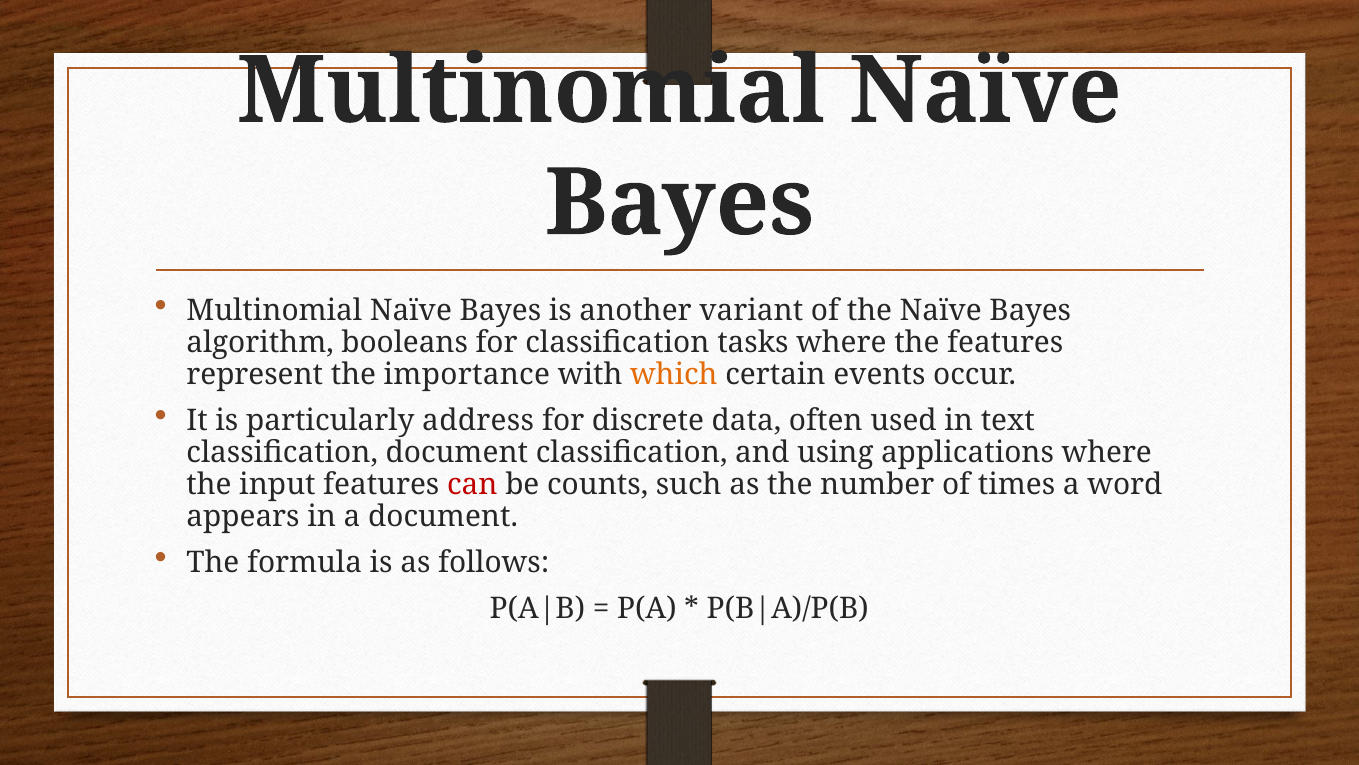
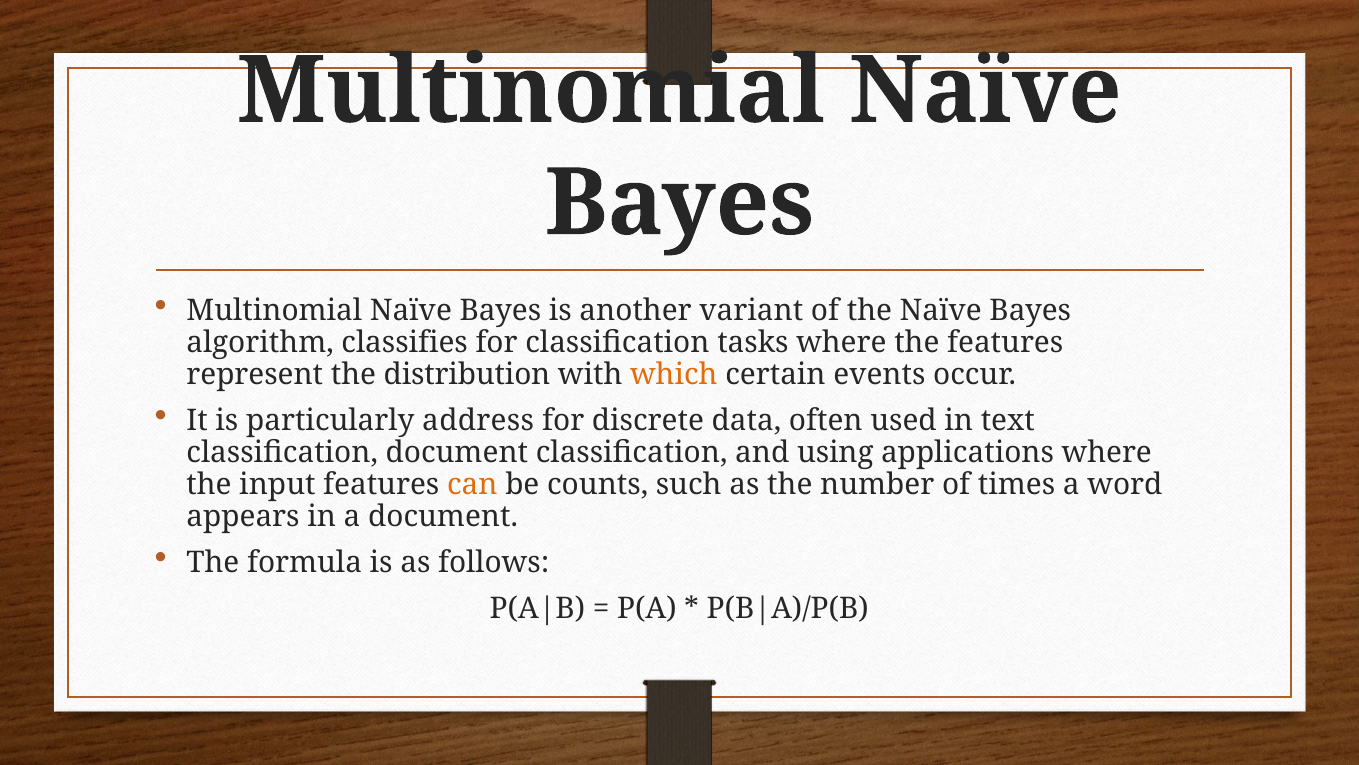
booleans: booleans -> classifies (405, 342)
importance: importance -> distribution (467, 374)
can colour: red -> orange (472, 484)
